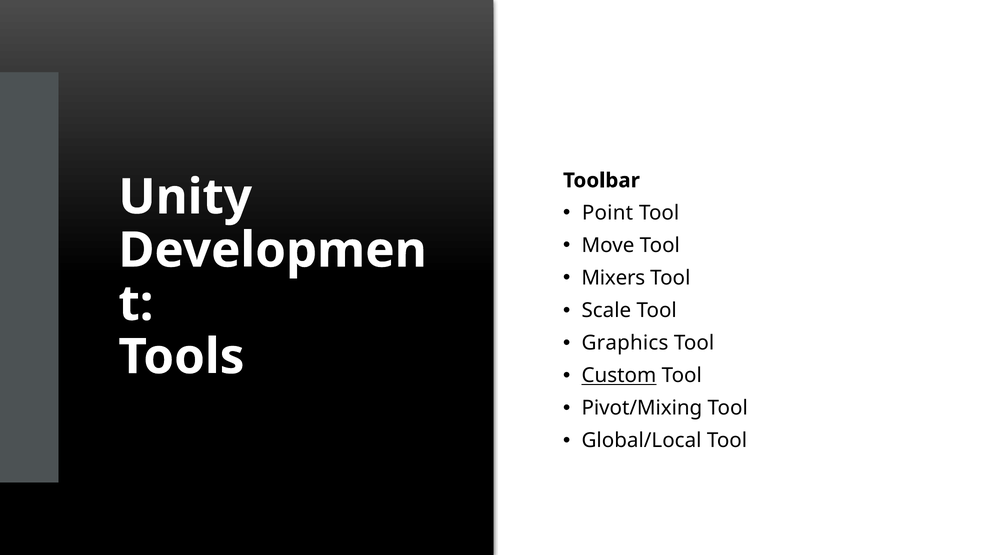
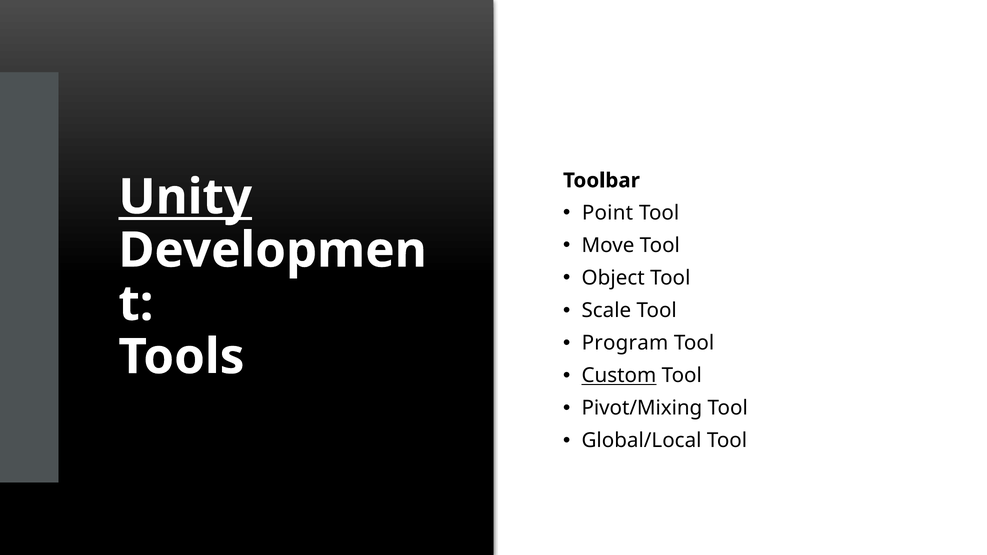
Unity underline: none -> present (185, 197)
Mixers: Mixers -> Object (613, 278)
Graphics: Graphics -> Program (625, 343)
